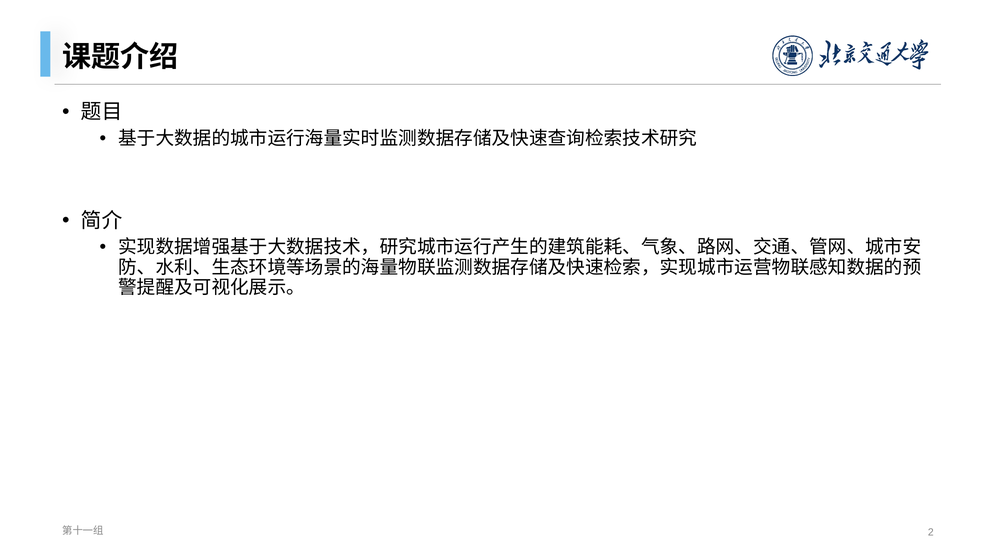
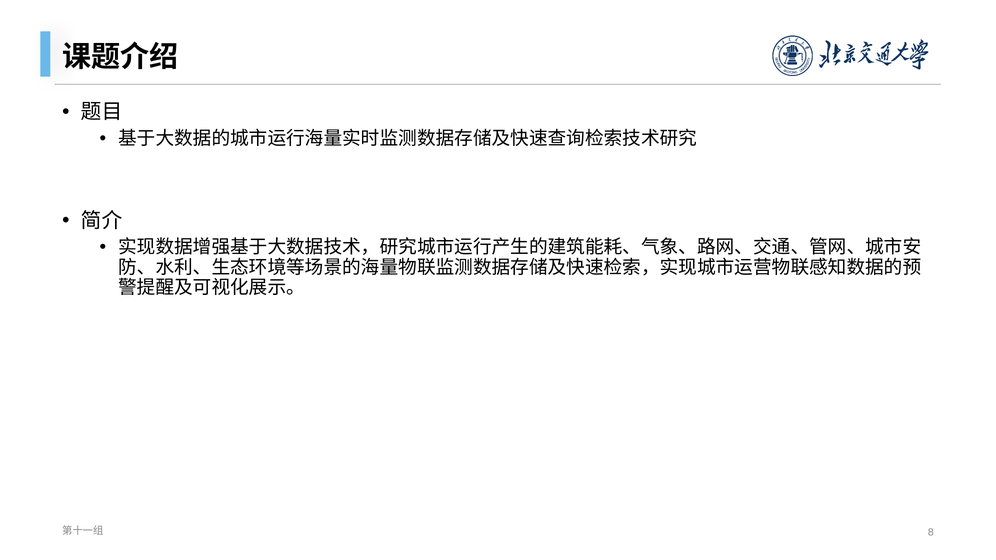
2: 2 -> 8 (931, 532)
